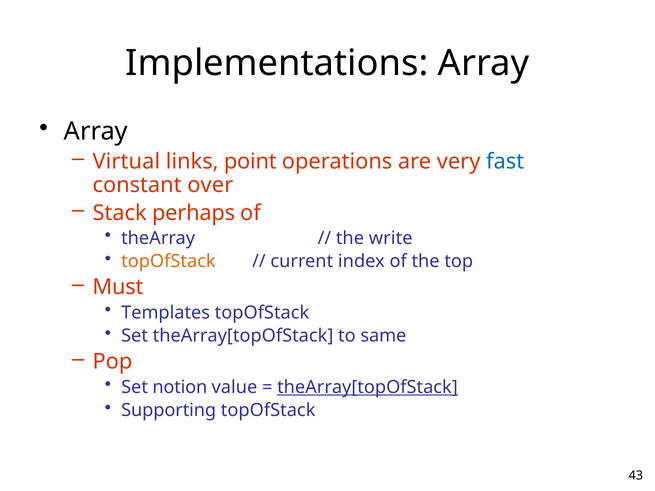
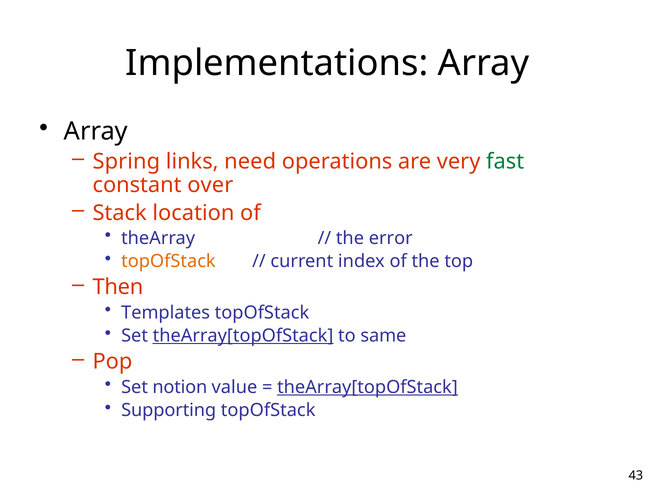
Virtual: Virtual -> Spring (126, 161)
point: point -> need (250, 161)
fast colour: blue -> green (505, 161)
perhaps: perhaps -> location (193, 213)
write: write -> error (391, 238)
Must: Must -> Then (118, 287)
theArray[topOfStack underline: none -> present (243, 336)
